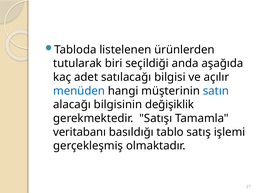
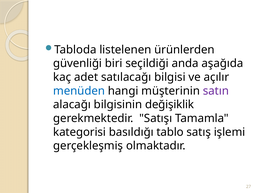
tutularak: tutularak -> güvenliği (78, 63)
satın colour: blue -> purple (216, 91)
veritabanı: veritabanı -> kategorisi (80, 132)
